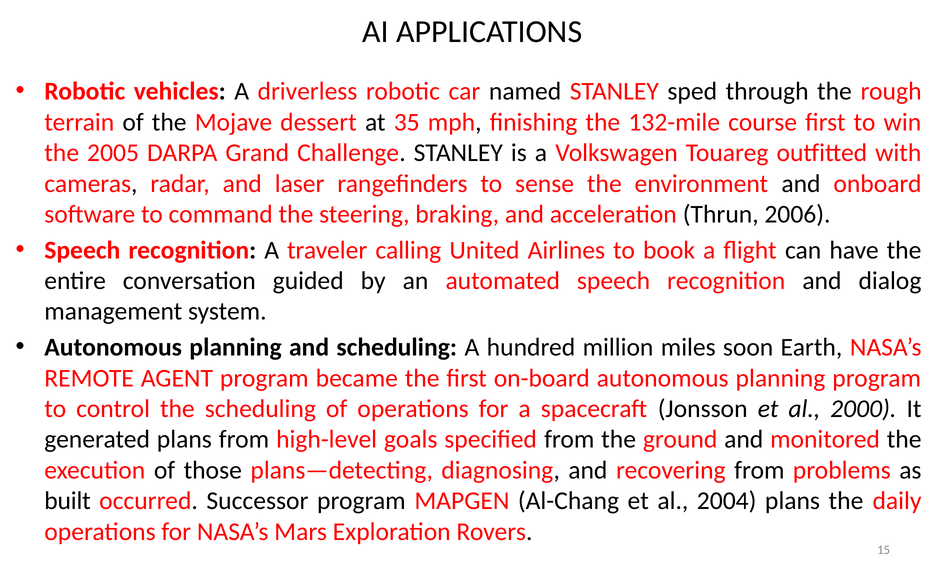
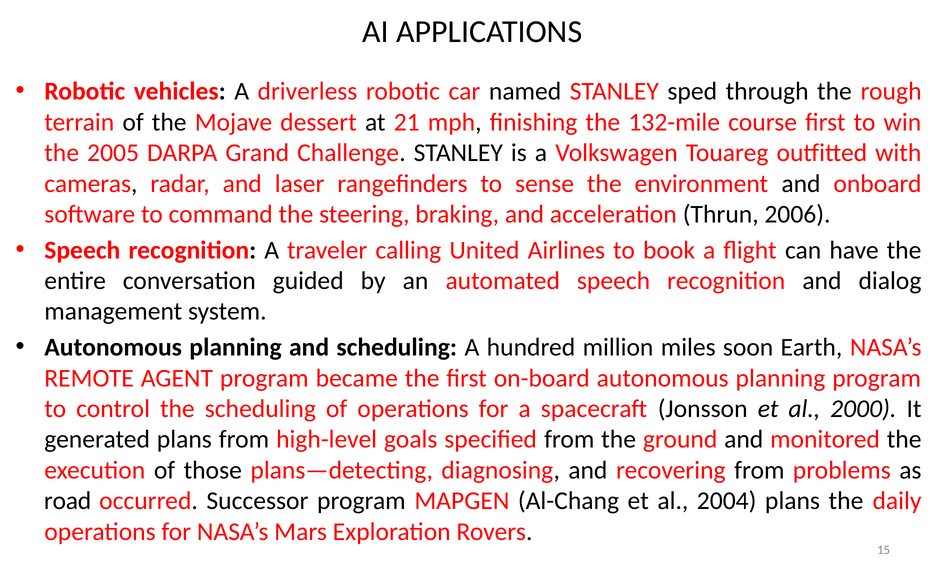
35: 35 -> 21 (407, 122)
built: built -> road (68, 501)
